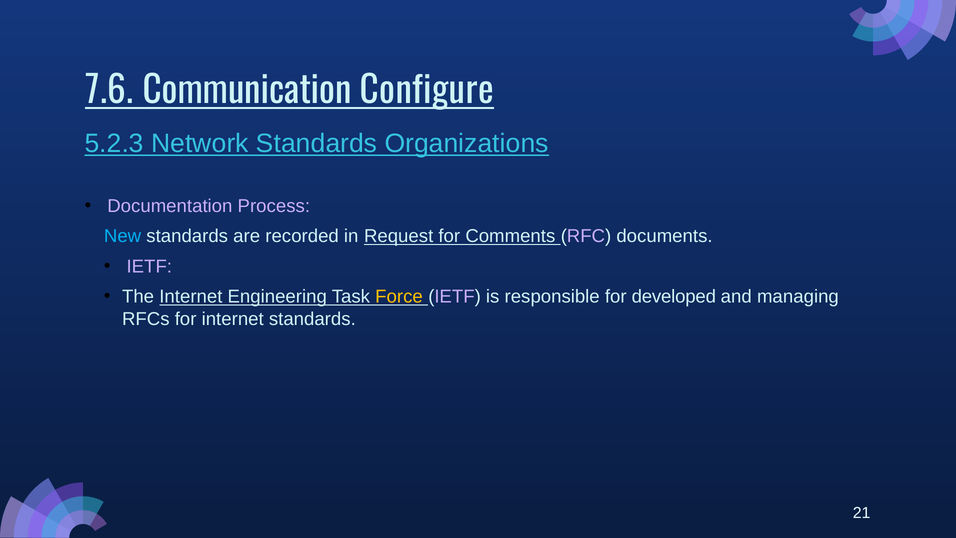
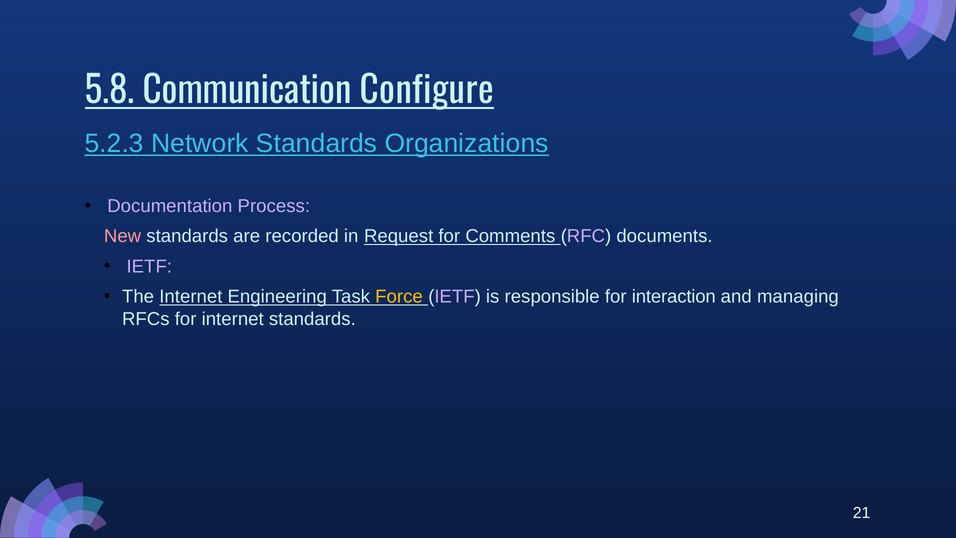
7.6: 7.6 -> 5.8 (110, 91)
New colour: light blue -> pink (123, 236)
developed: developed -> interaction (674, 297)
